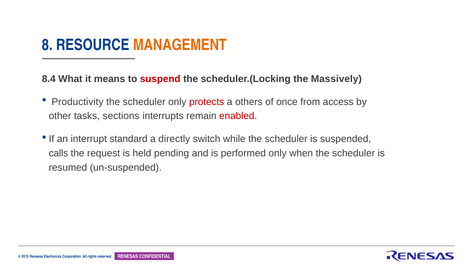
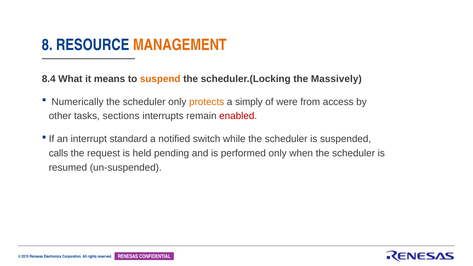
suspend colour: red -> orange (160, 79)
Productivity: Productivity -> Numerically (78, 102)
protects colour: red -> orange (207, 102)
others: others -> simply (249, 102)
once: once -> were (287, 102)
directly: directly -> notified (174, 139)
